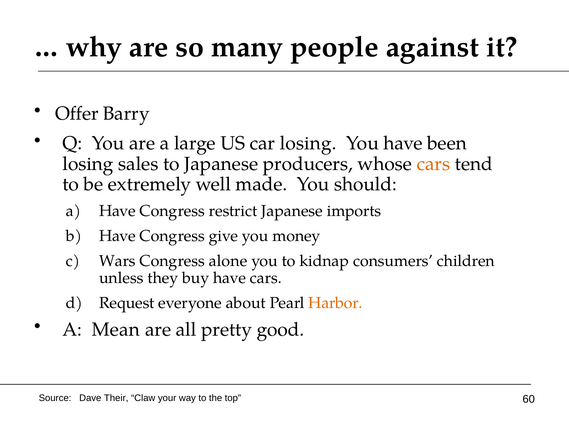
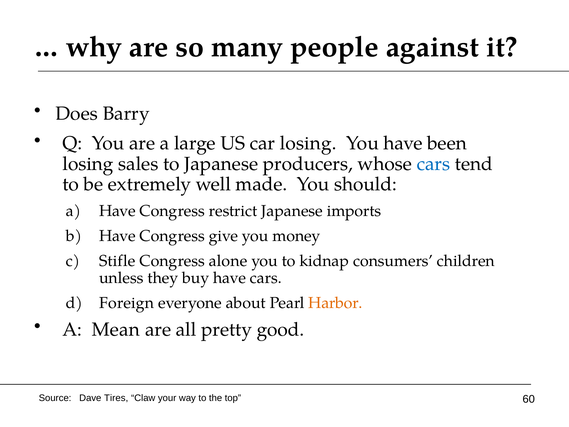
Offer: Offer -> Does (77, 114)
cars colour: orange -> blue (433, 164)
Wars: Wars -> Stifle (117, 261)
Request: Request -> Foreign (127, 303)
Their: Their -> Tires (116, 398)
